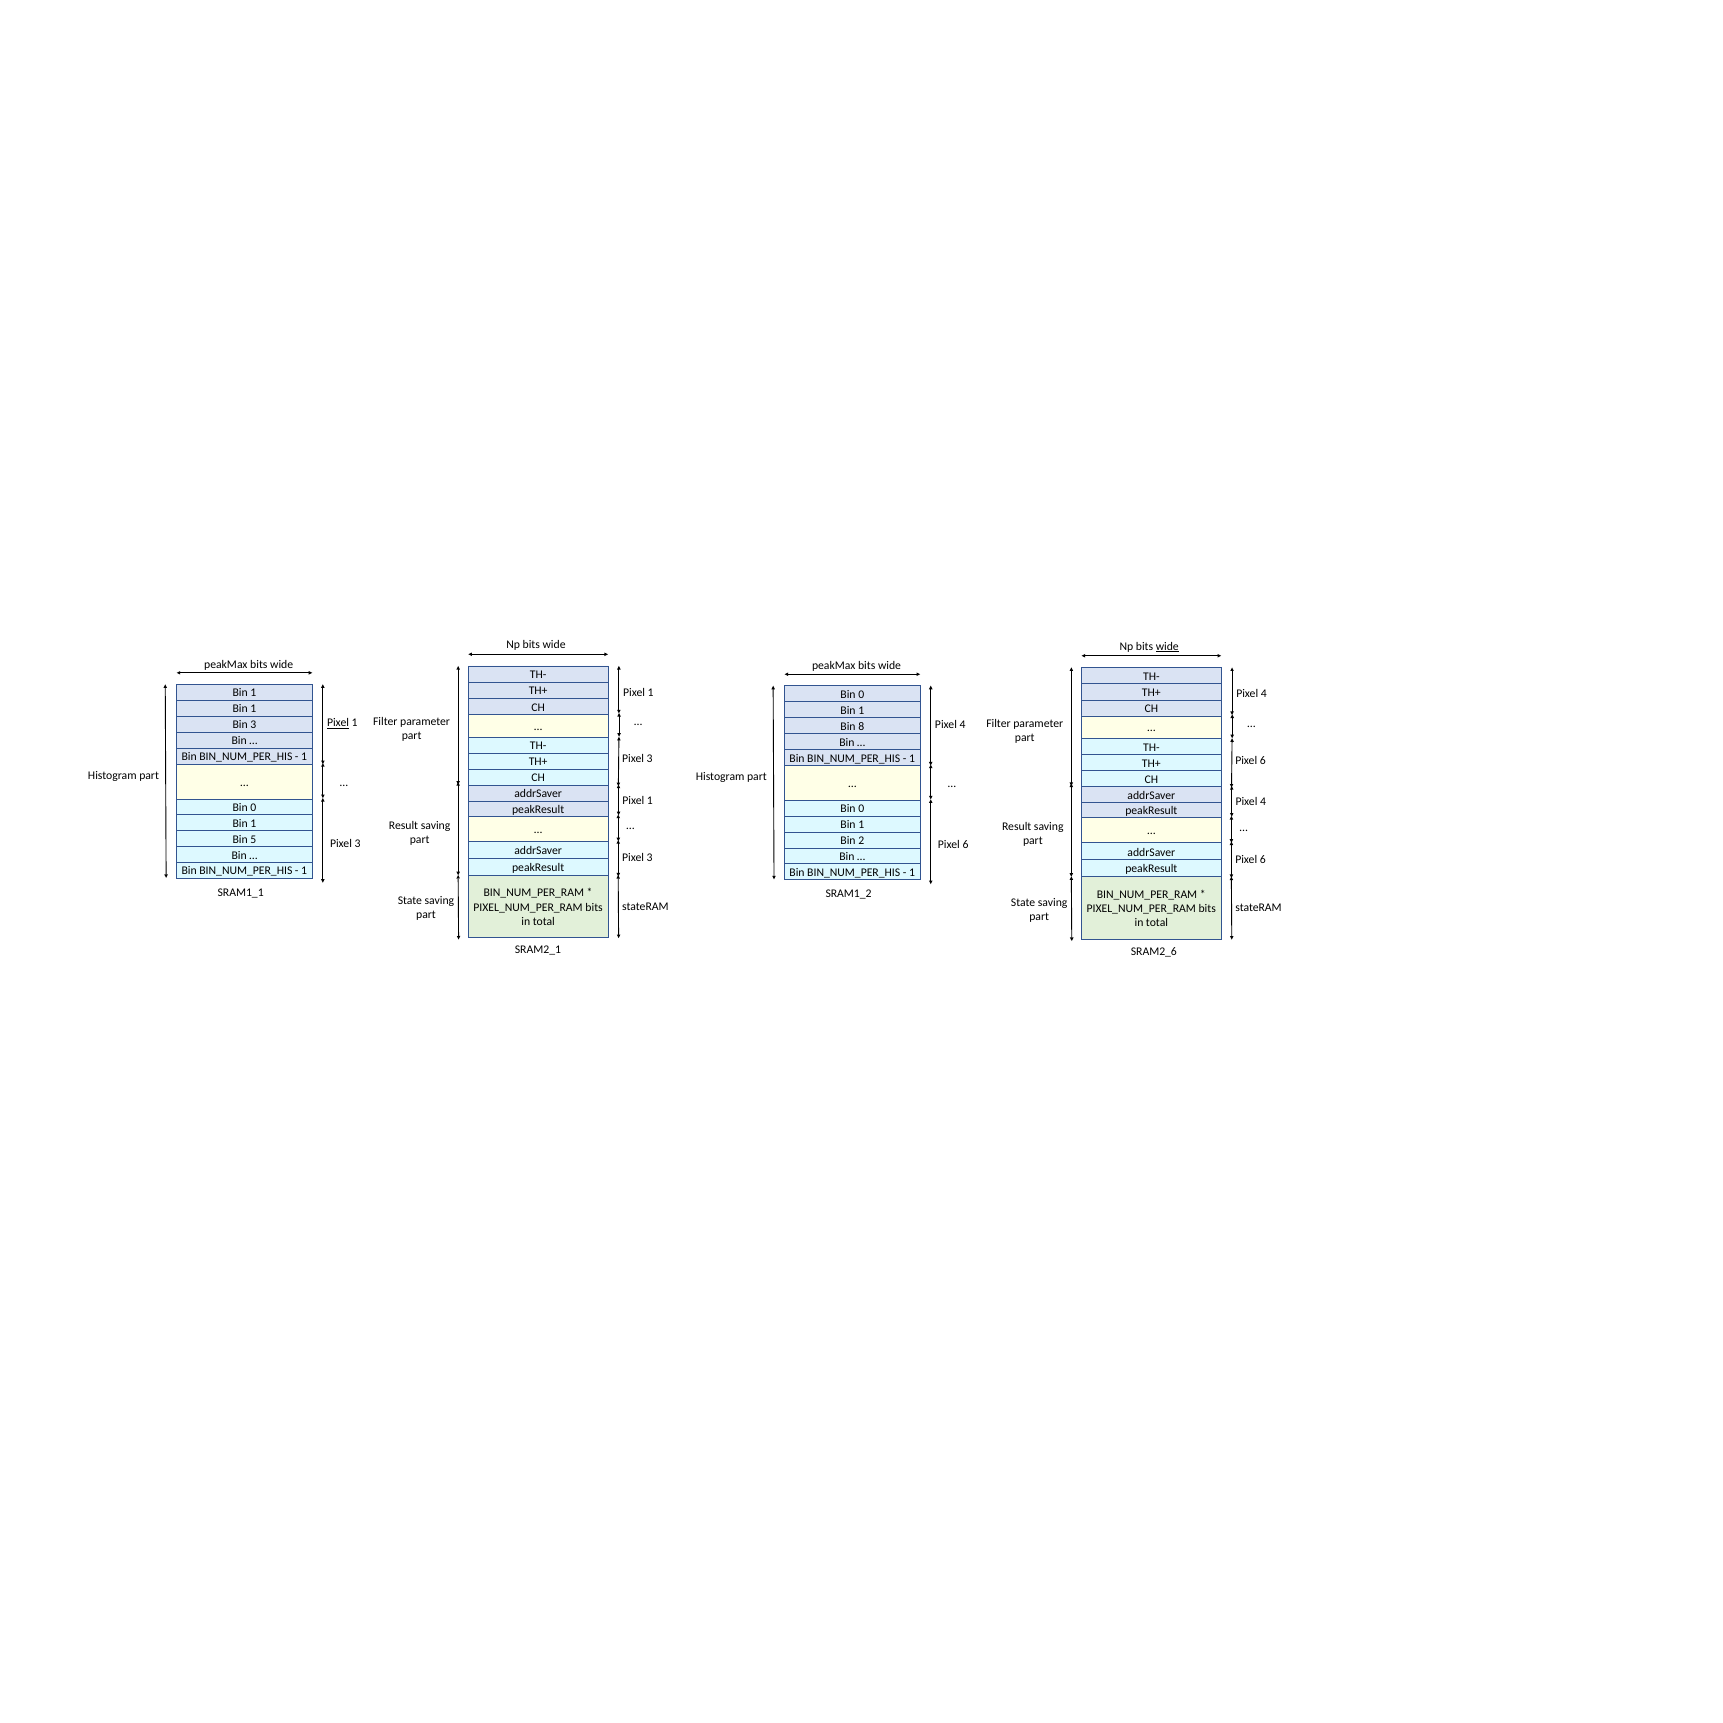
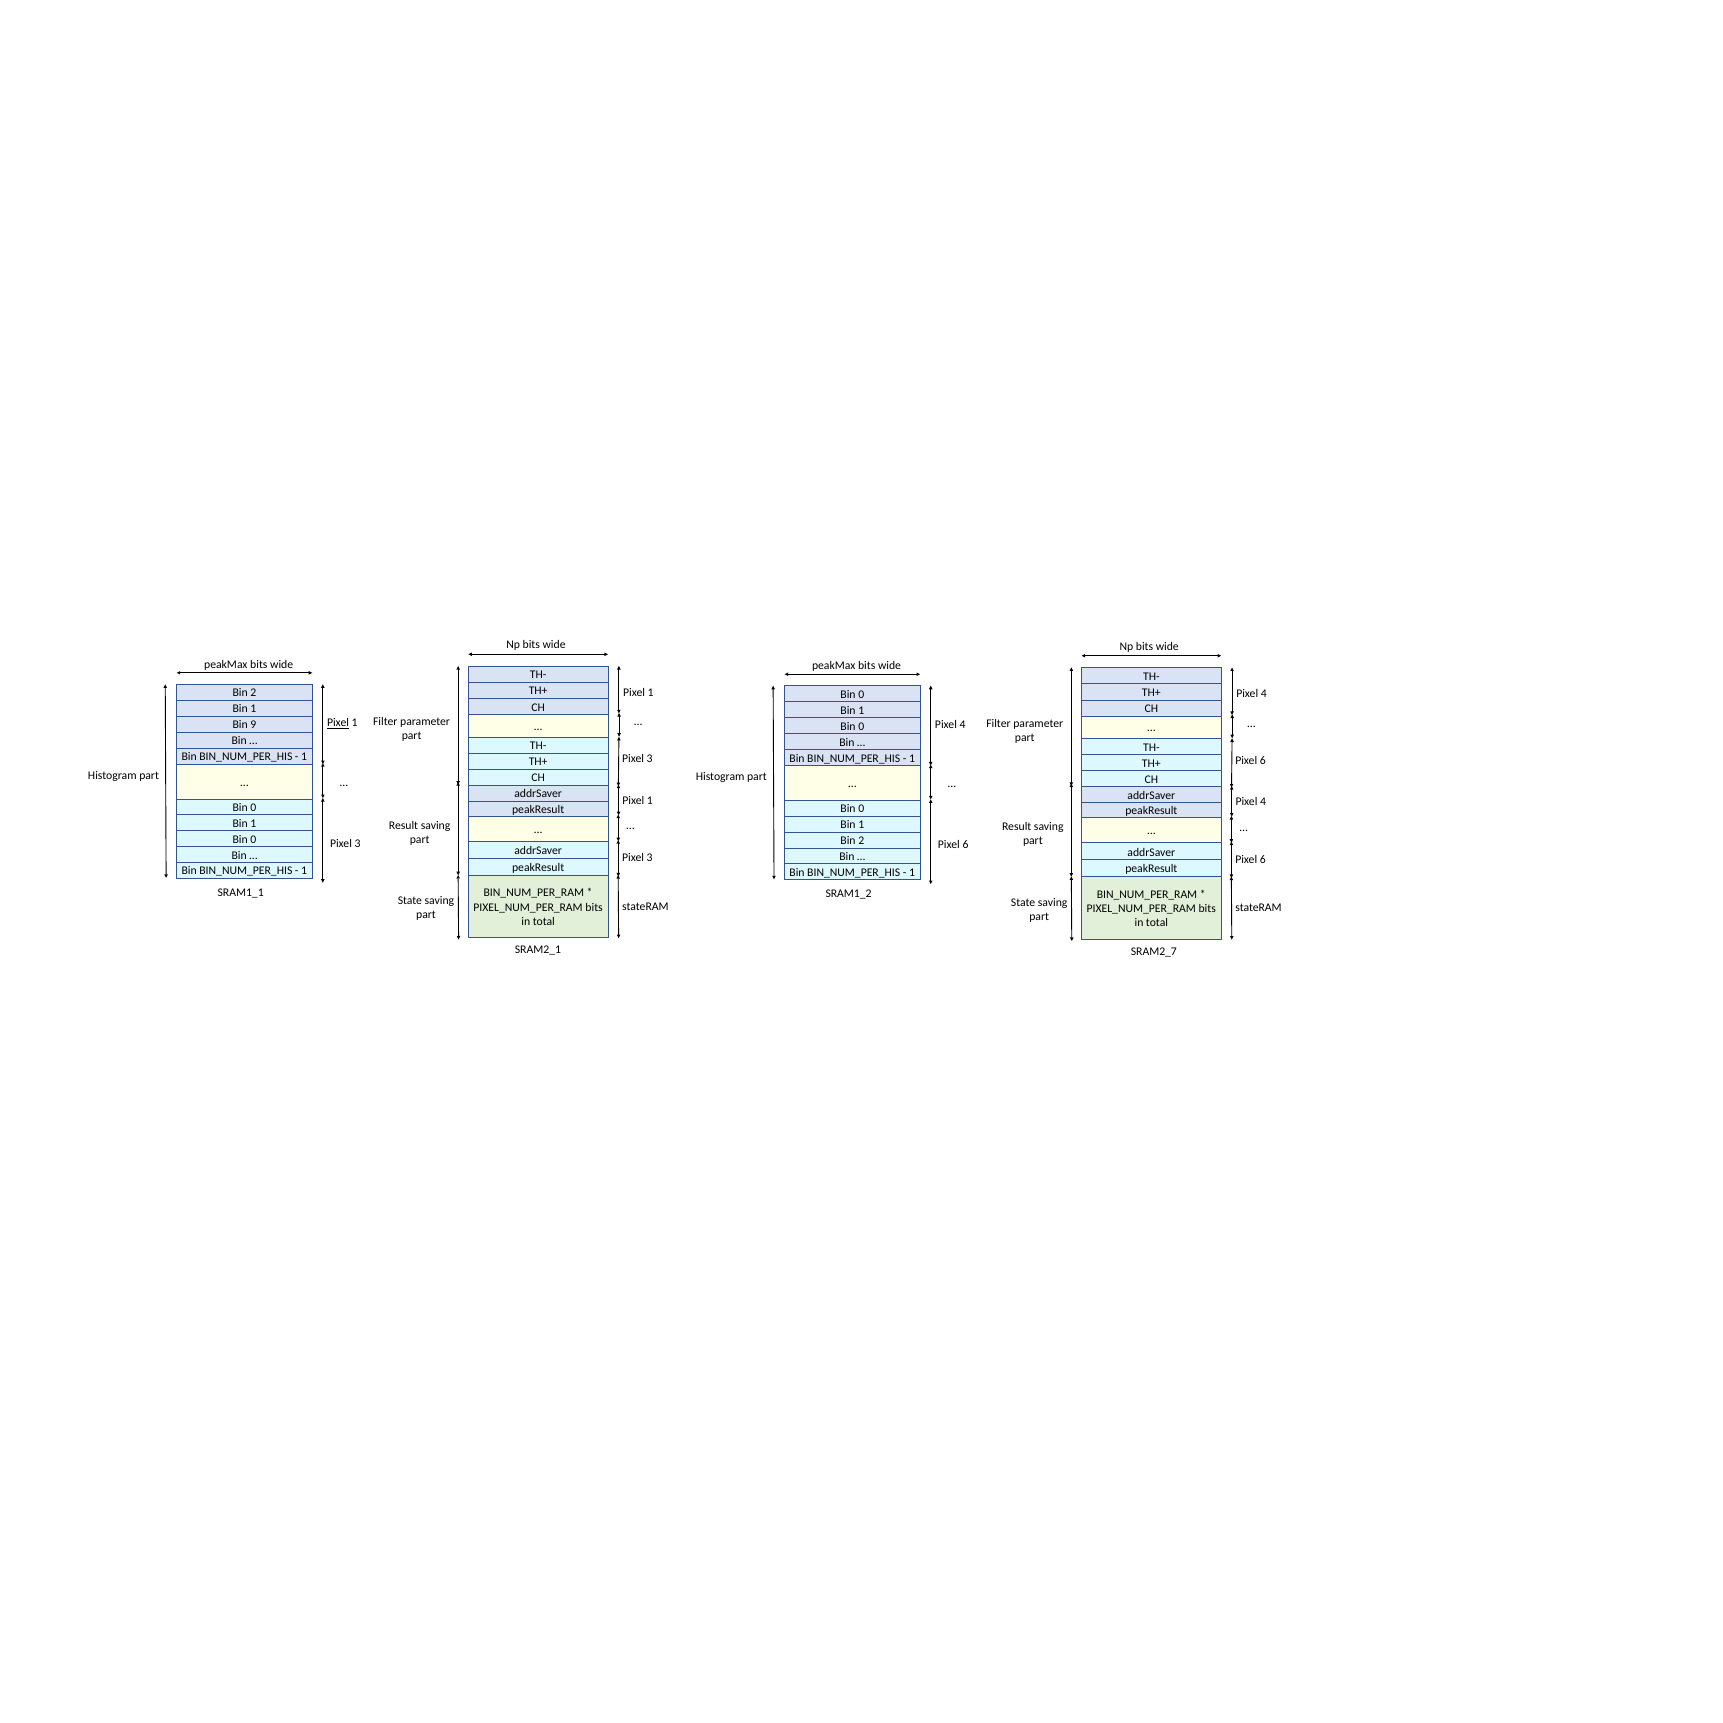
wide underline: present -> none (1167, 646)
1: 1 -> 2 (253, 693)
Bin 3: 3 -> 9 (253, 725)
8: 8 -> 0 (861, 726)
5: 5 -> 0 (253, 839)
SRAM2_6: SRAM2_6 -> SRAM2_7 (1154, 951)
